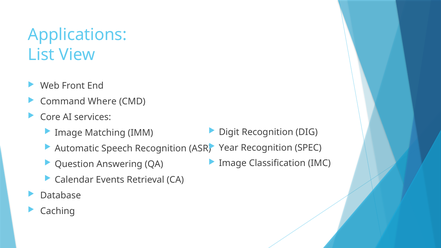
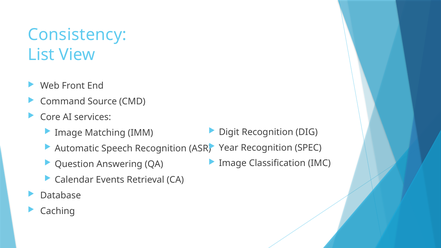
Applications: Applications -> Consistency (77, 35)
Where: Where -> Source (102, 102)
